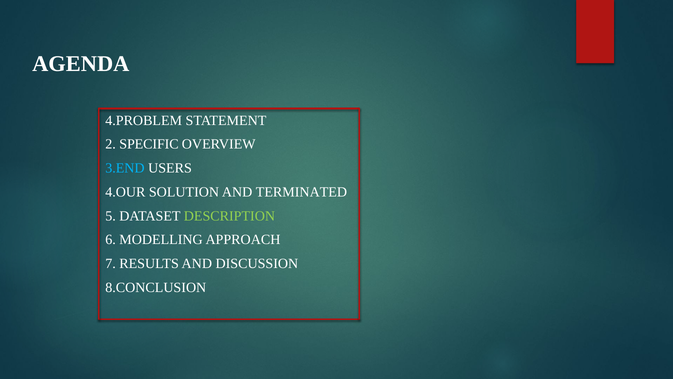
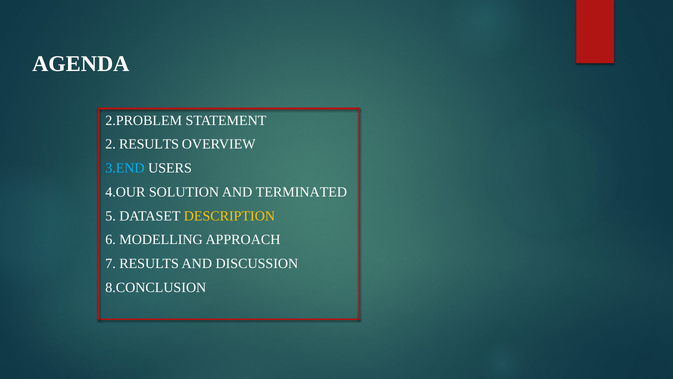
4.PROBLEM: 4.PROBLEM -> 2.PROBLEM (144, 120)
2 SPECIFIC: SPECIFIC -> RESULTS (149, 144)
DESCRIPTION colour: light green -> yellow (229, 216)
